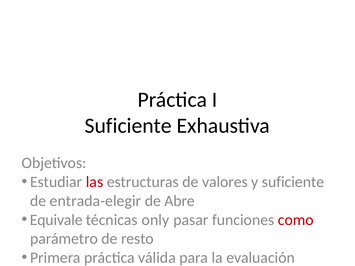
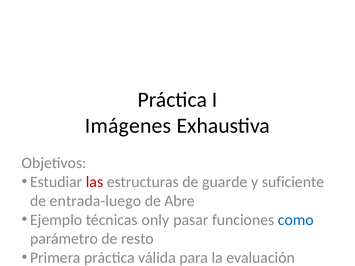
Suficiente: Suficiente -> Imágenes (128, 126)
valores: valores -> guarde (225, 182)
entrada-elegir: entrada-elegir -> entrada-luego (95, 201)
Equivale: Equivale -> Ejemplo (56, 220)
como colour: red -> blue (296, 220)
